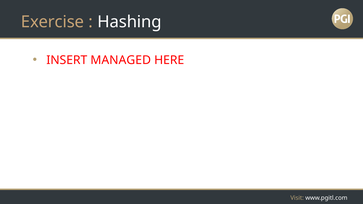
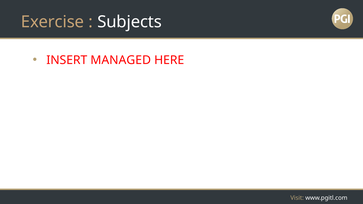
Hashing: Hashing -> Subjects (130, 22)
